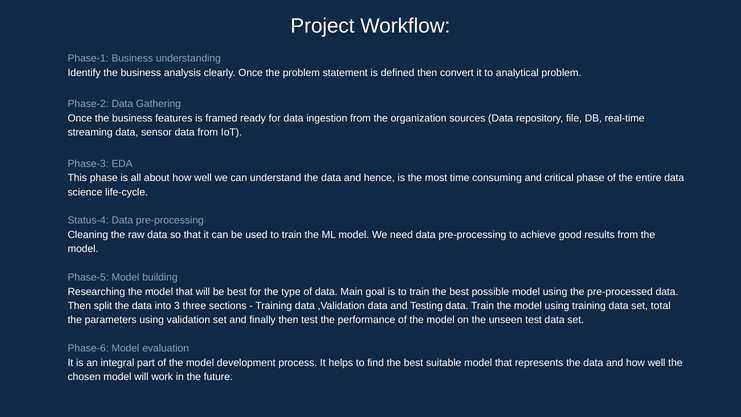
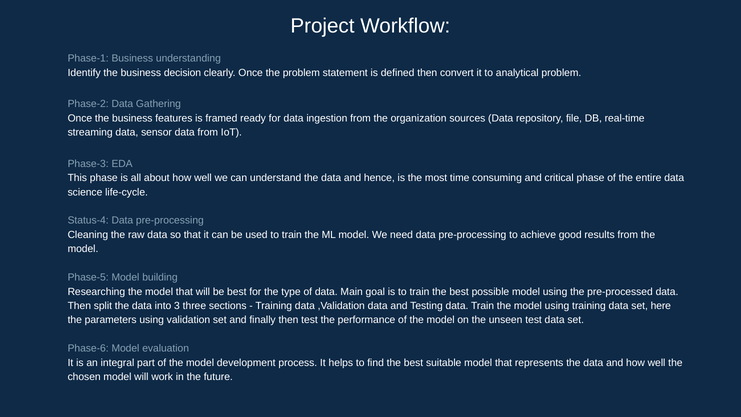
analysis: analysis -> decision (182, 73)
total: total -> here (661, 306)
